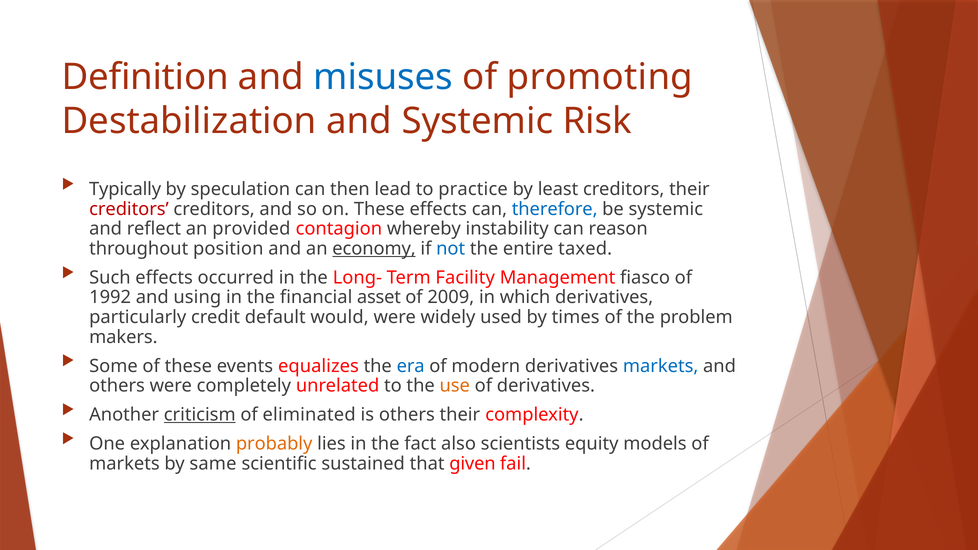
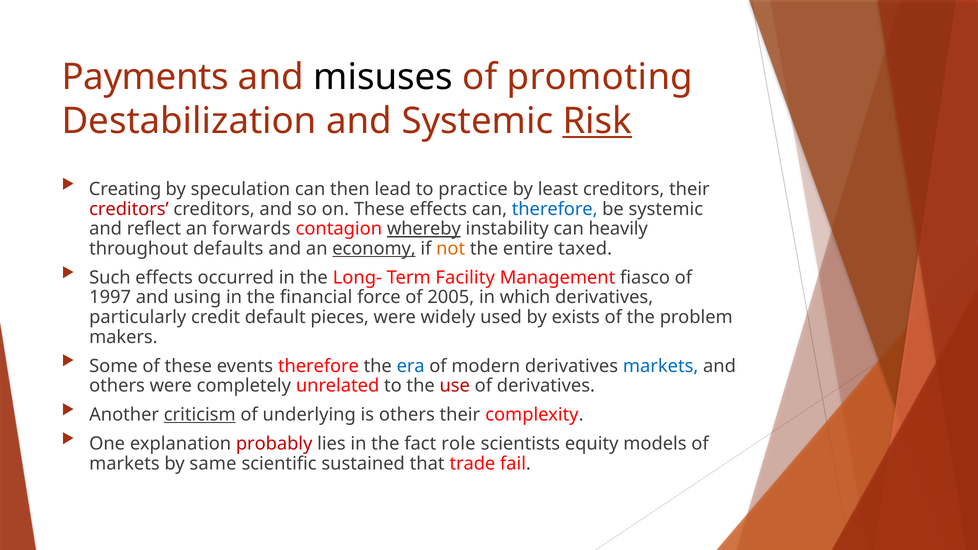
Definition: Definition -> Payments (145, 77)
misuses colour: blue -> black (383, 77)
Risk underline: none -> present (597, 121)
Typically: Typically -> Creating (125, 189)
provided: provided -> forwards (251, 229)
whereby underline: none -> present (424, 229)
reason: reason -> heavily (618, 229)
position: position -> defaults (228, 249)
not colour: blue -> orange (451, 249)
1992: 1992 -> 1997 (110, 297)
asset: asset -> force (379, 297)
2009: 2009 -> 2005 (451, 297)
would: would -> pieces (340, 317)
times: times -> exists (576, 317)
events equalizes: equalizes -> therefore (319, 366)
use colour: orange -> red (455, 386)
eliminated: eliminated -> underlying (309, 415)
probably colour: orange -> red (274, 444)
also: also -> role (458, 444)
given: given -> trade (472, 464)
